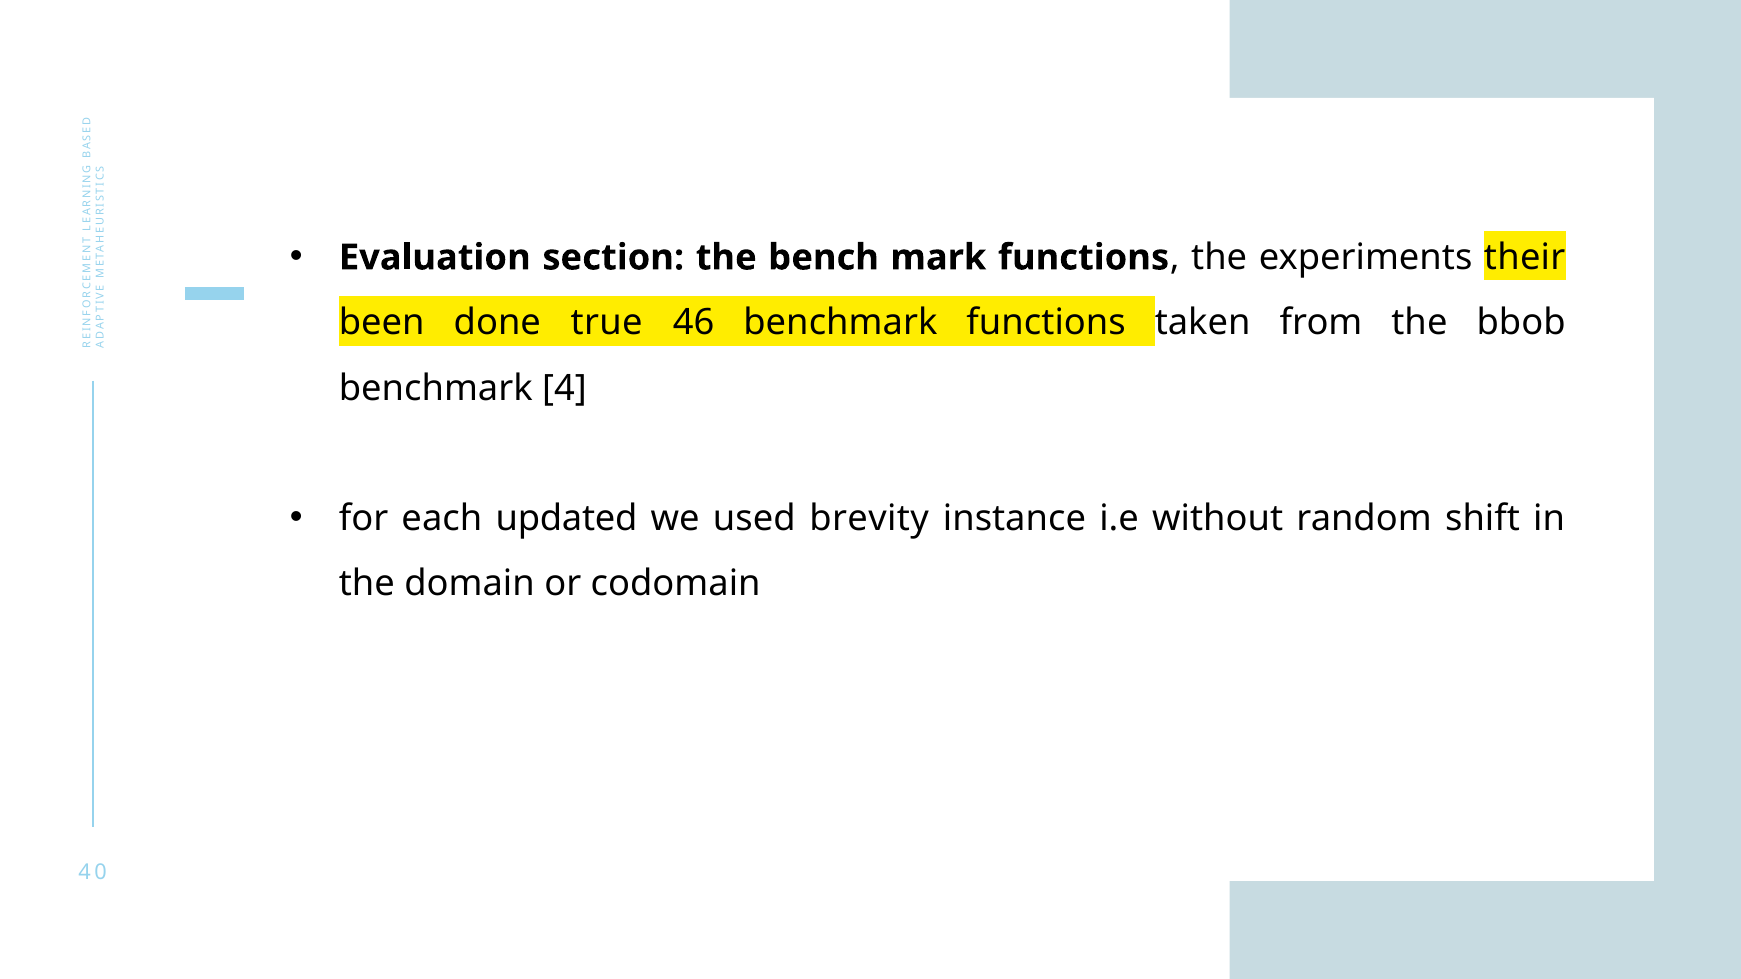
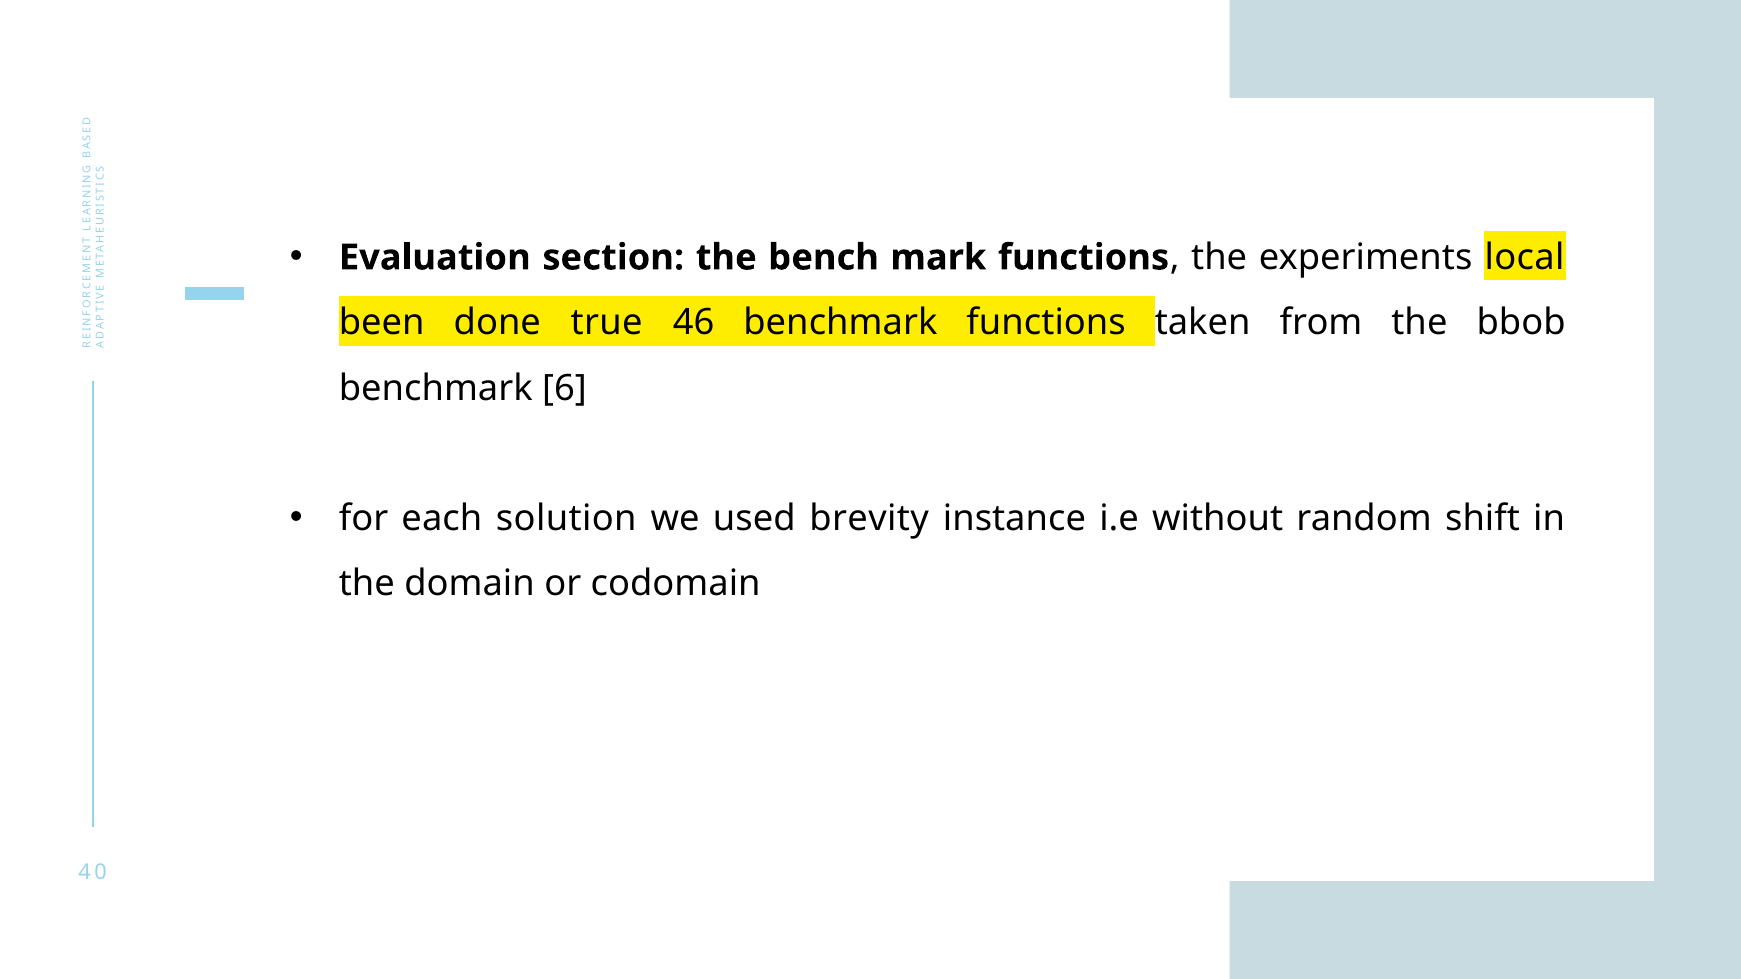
their: their -> local (1525, 258)
4: 4 -> 6 (564, 388)
updated: updated -> solution (566, 519)
